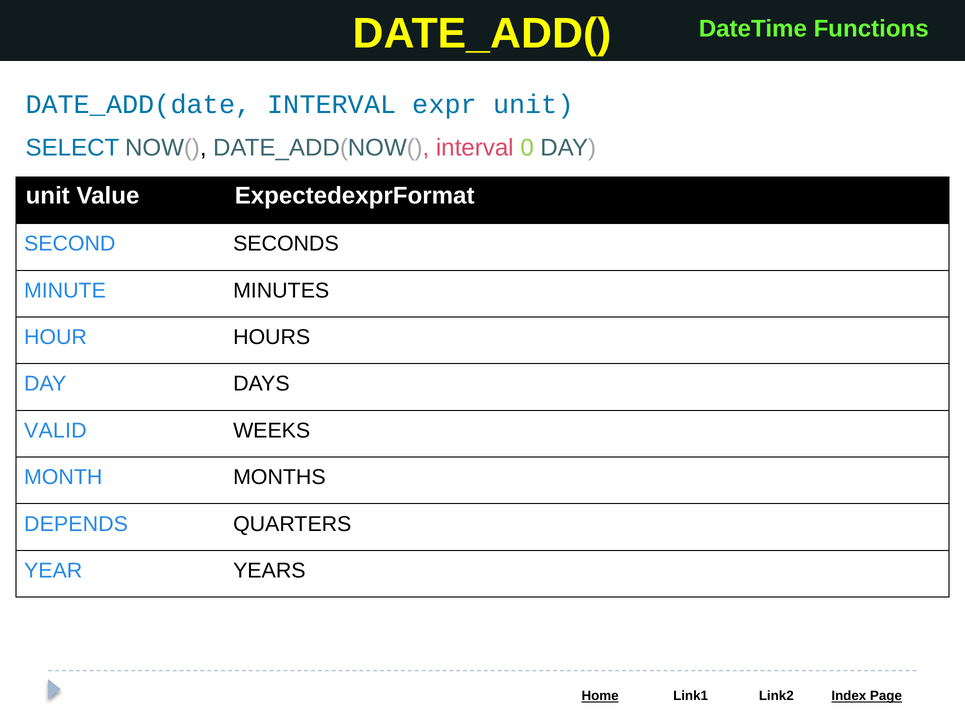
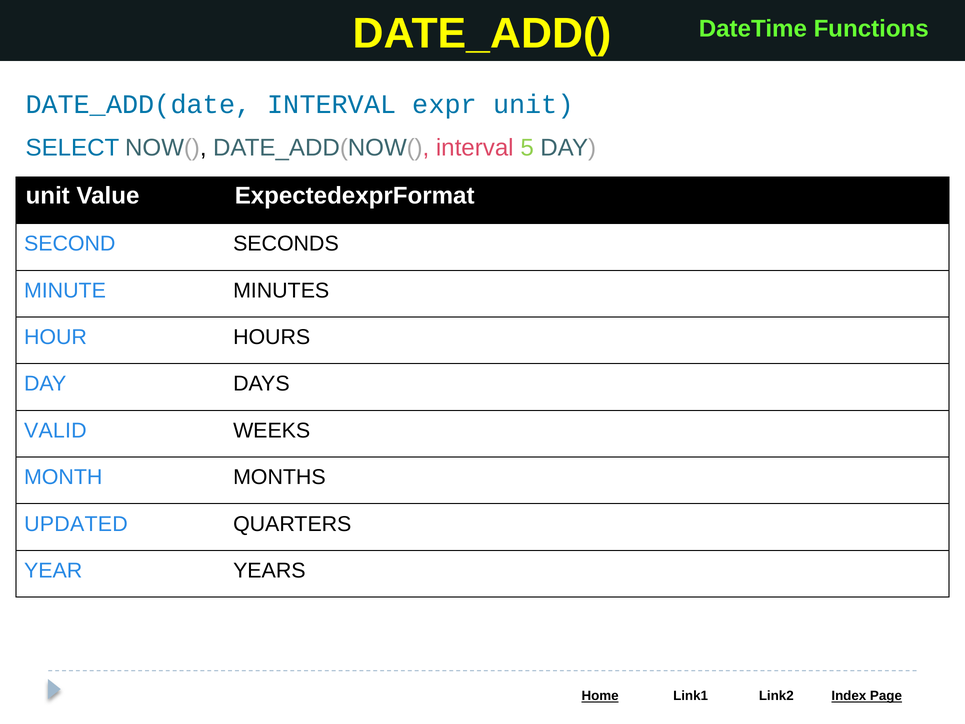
0: 0 -> 5 (527, 148)
DEPENDS: DEPENDS -> UPDATED (76, 524)
